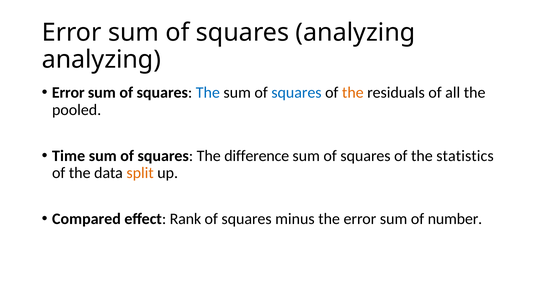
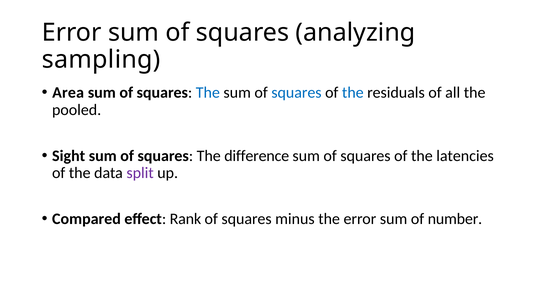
analyzing: analyzing -> sampling (101, 60)
Error: Error -> Area (68, 93)
the colour: orange -> blue (353, 93)
Time: Time -> Sight (69, 156)
statistics: statistics -> latencies (465, 156)
split colour: orange -> purple (140, 173)
